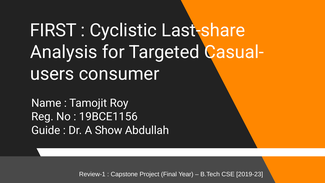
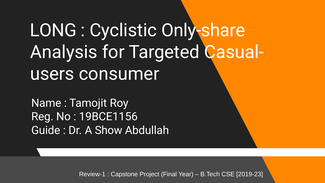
FIRST: FIRST -> LONG (53, 30)
Last-share: Last-share -> Only-share (203, 30)
